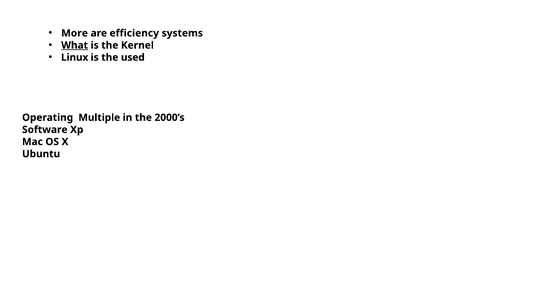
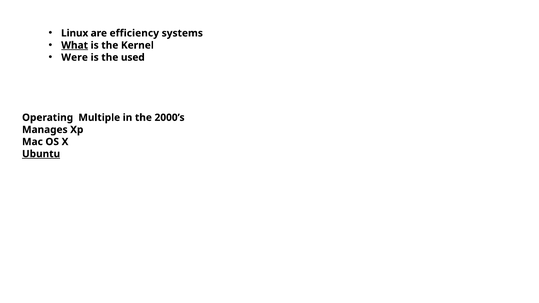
More: More -> Linux (75, 33)
Linux: Linux -> Were (75, 57)
Software: Software -> Manages (45, 130)
Ubuntu underline: none -> present (41, 154)
